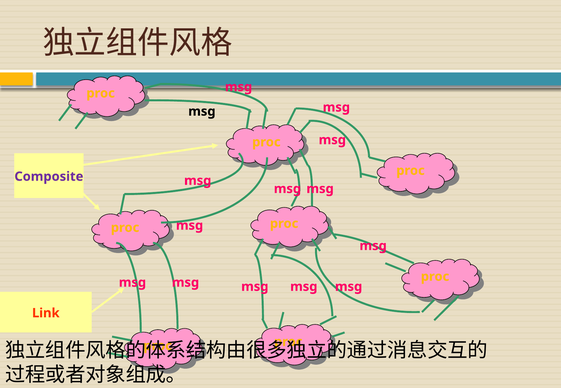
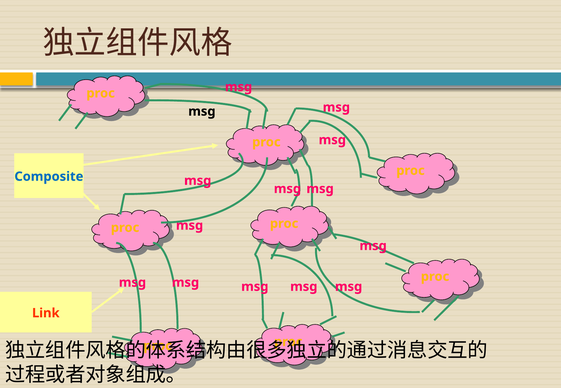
Composite colour: purple -> blue (49, 177)
